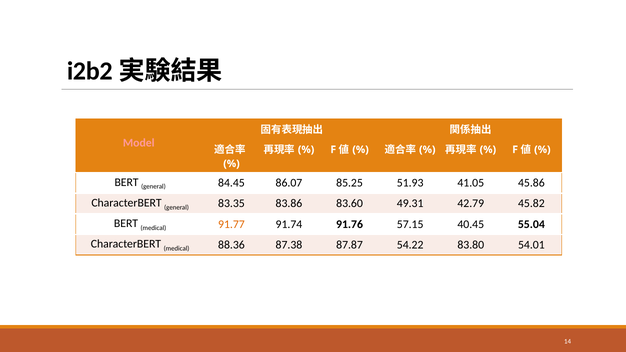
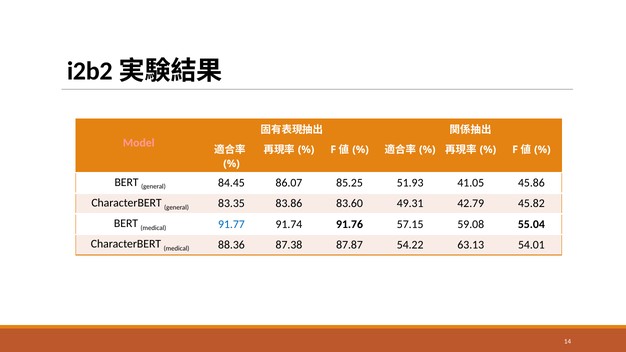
91.77 colour: orange -> blue (231, 224)
40.45: 40.45 -> 59.08 (471, 224)
83.80: 83.80 -> 63.13 (471, 245)
